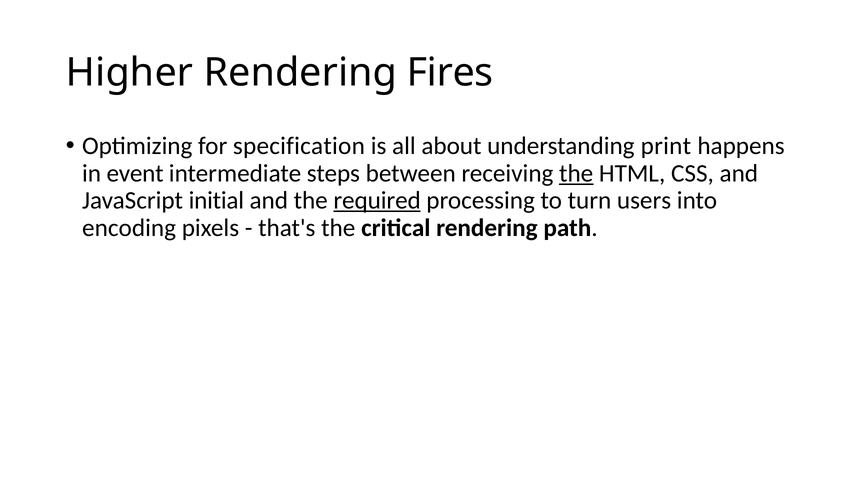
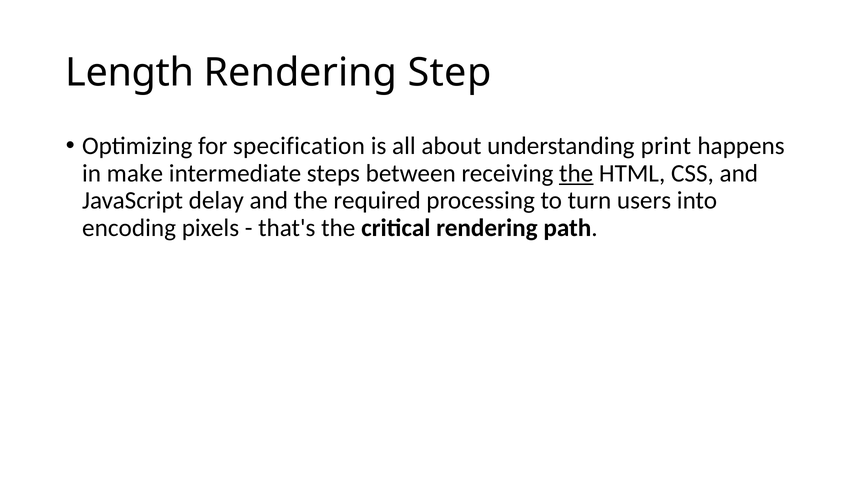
Higher: Higher -> Length (130, 73)
Fires: Fires -> Step (450, 73)
event: event -> make (135, 173)
initial: initial -> delay (216, 201)
required underline: present -> none (377, 201)
